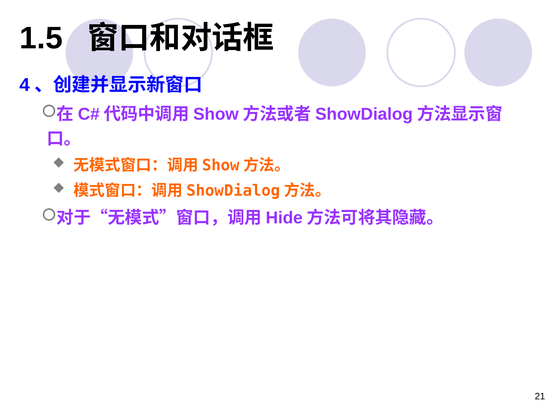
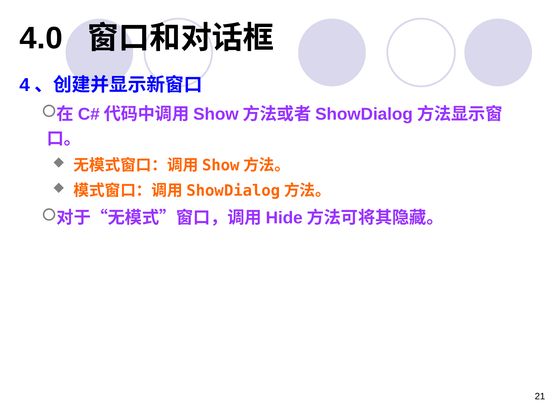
1.5: 1.5 -> 4.0 (41, 38)
